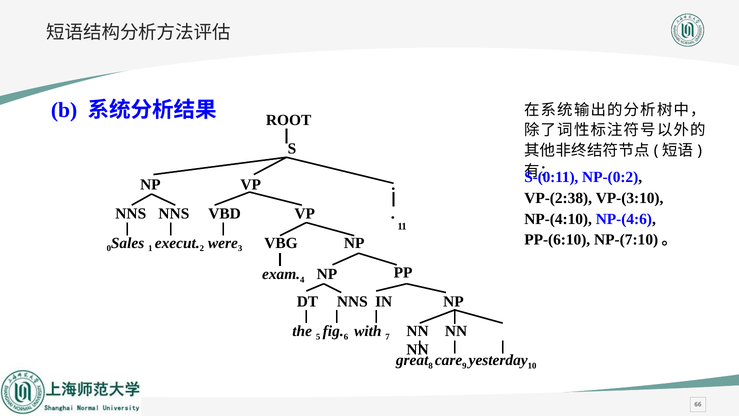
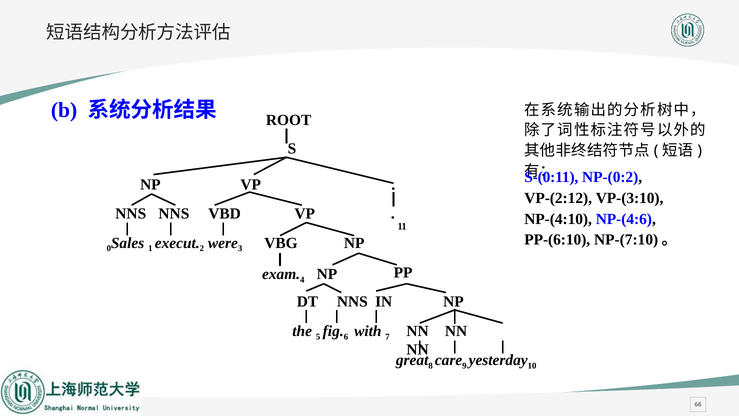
VP-(2:38: VP-(2:38 -> VP-(2:12 (558, 198)
